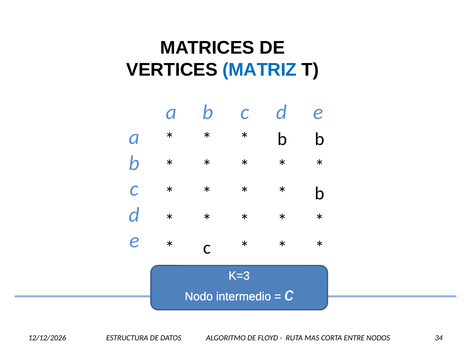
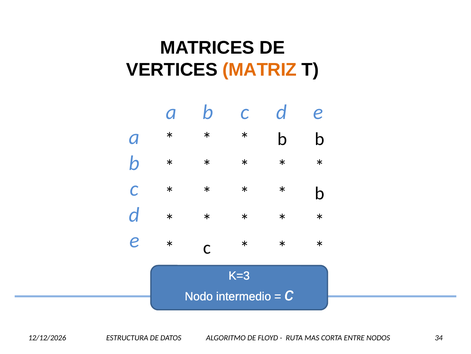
MATRIZ colour: blue -> orange (260, 70)
